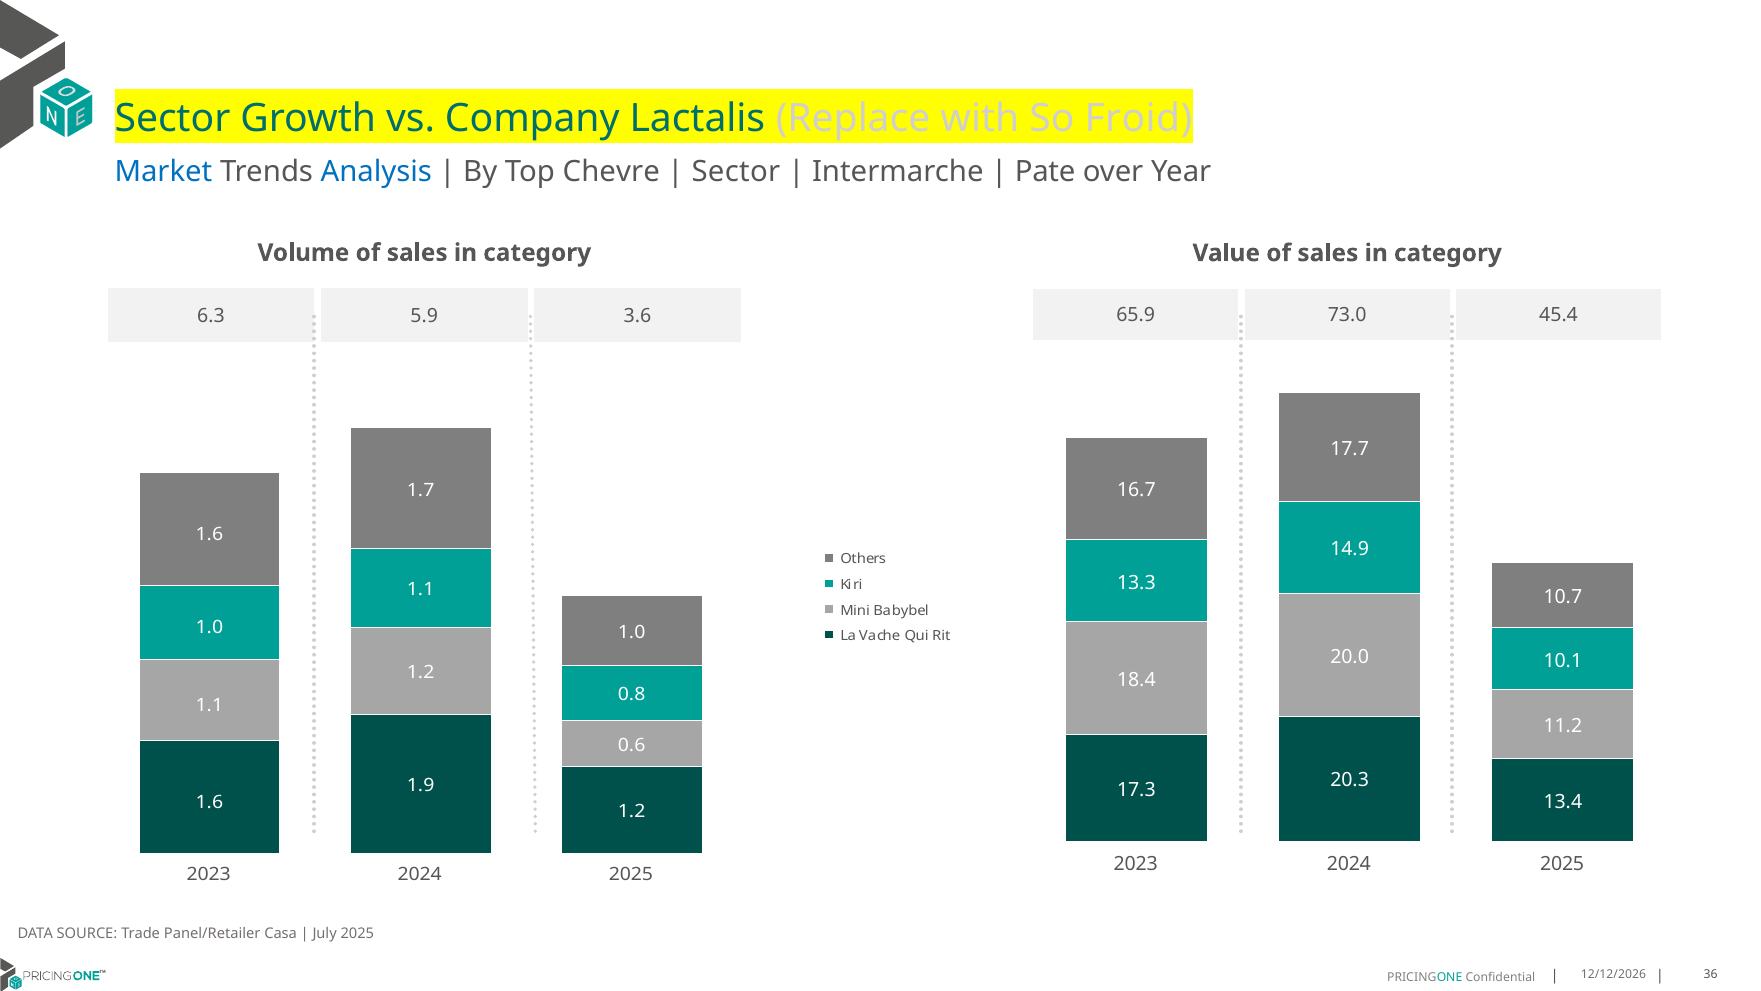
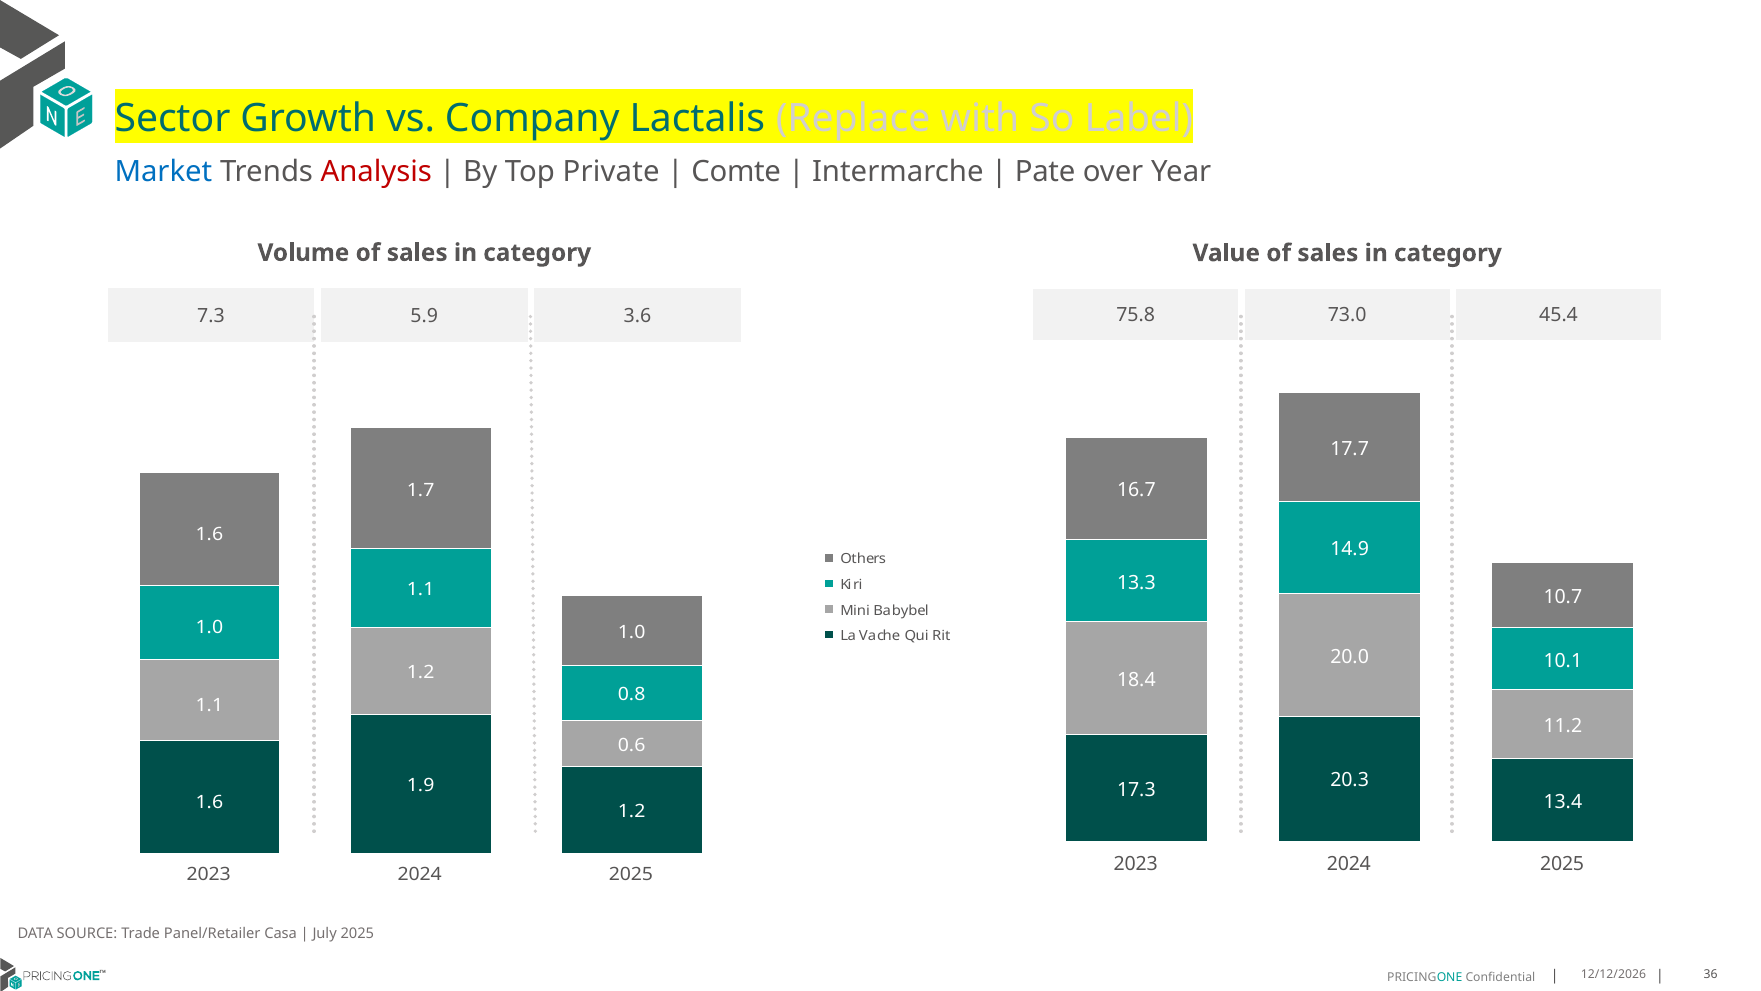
Froid: Froid -> Label (1139, 118)
Analysis colour: blue -> red (376, 172)
Chevre: Chevre -> Private (611, 172)
Sector: Sector -> Comte (736, 172)
65.9: 65.9 -> 75.8 (1136, 315)
6.3: 6.3 -> 7.3 (211, 316)
